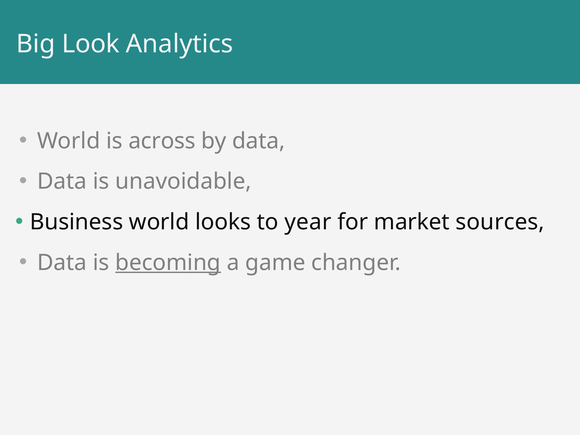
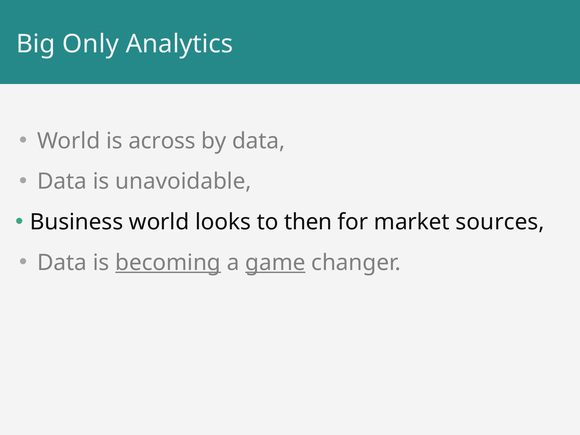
Look: Look -> Only (91, 44)
year: year -> then (308, 222)
game underline: none -> present (275, 263)
